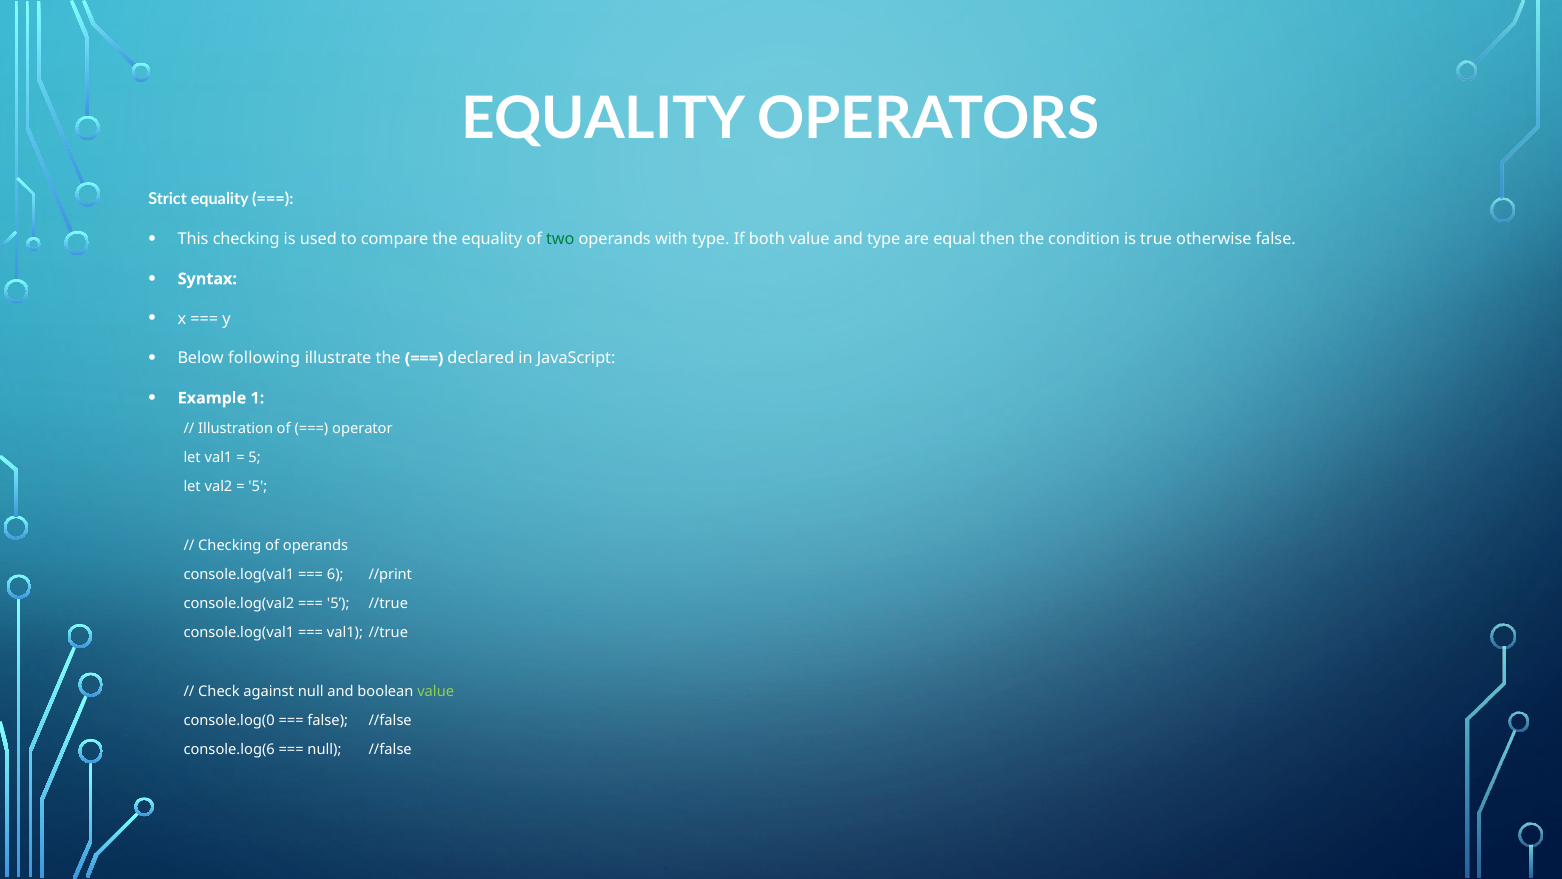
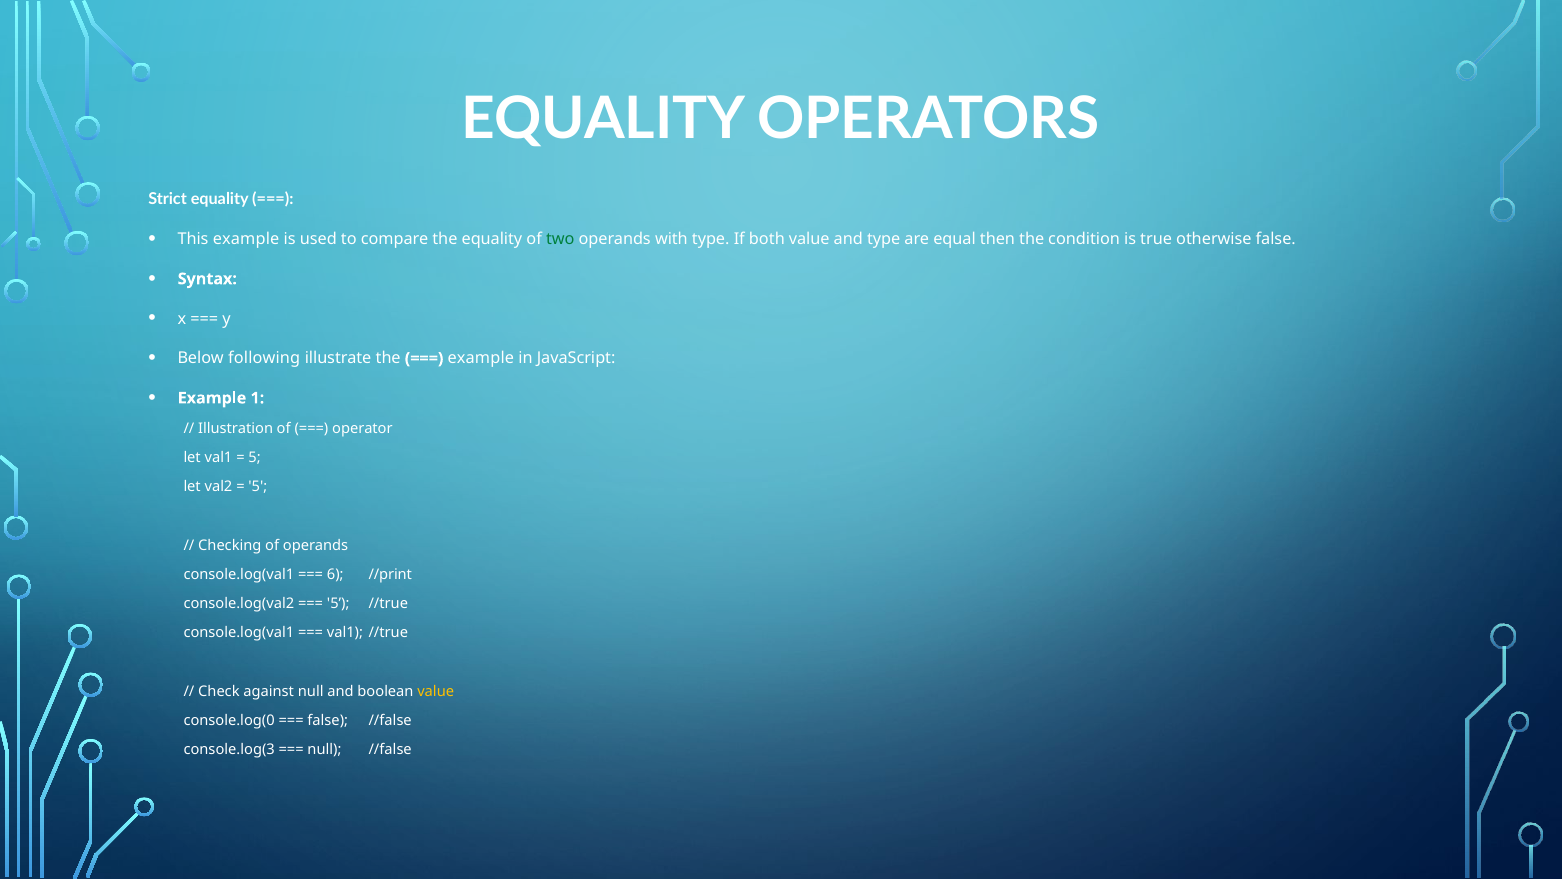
This checking: checking -> example (246, 239)
declared: declared -> example (481, 358)
value colour: light green -> yellow (436, 691)
console.log(6: console.log(6 -> console.log(3 (229, 750)
